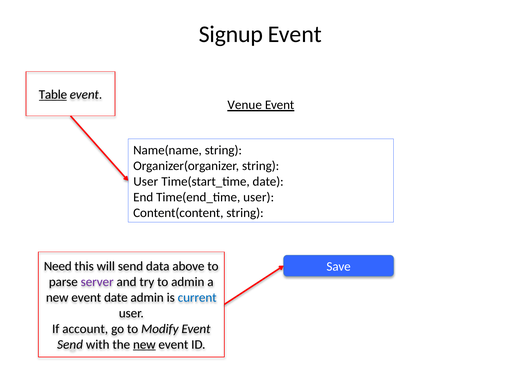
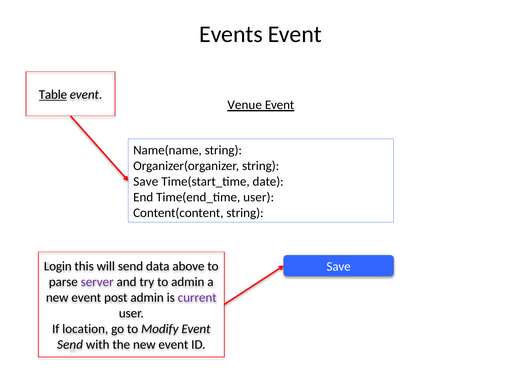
Signup: Signup -> Events (231, 34)
User: User -> Save (146, 181)
Need: Need -> Login (58, 266)
event date: date -> post (116, 297)
current colour: blue -> purple (197, 297)
account: account -> location (85, 329)
new underline: present -> none (144, 344)
